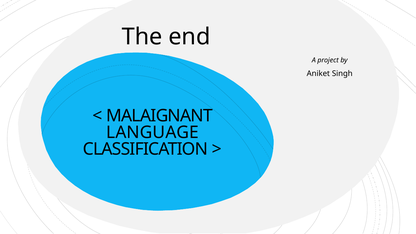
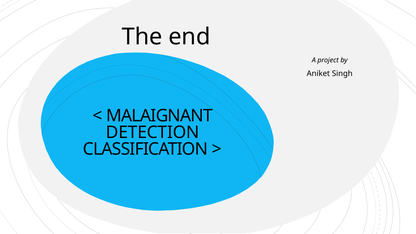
LANGUAGE: LANGUAGE -> DETECTION (153, 133)
